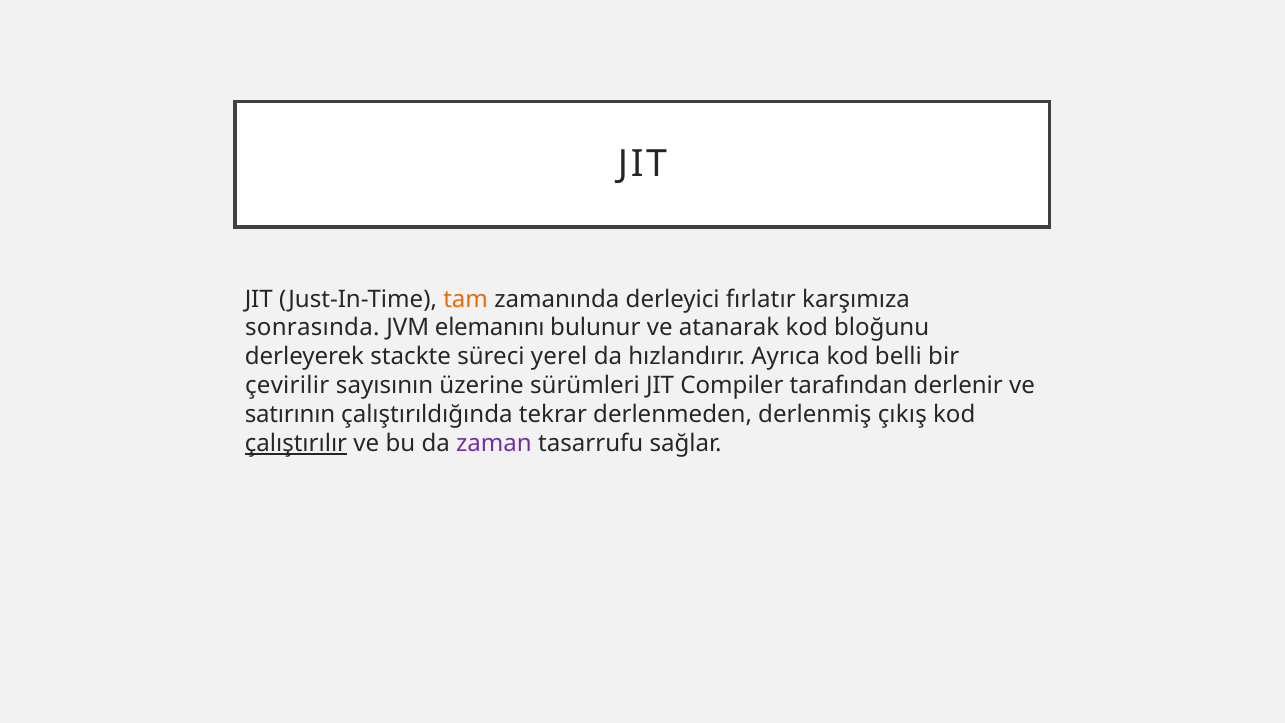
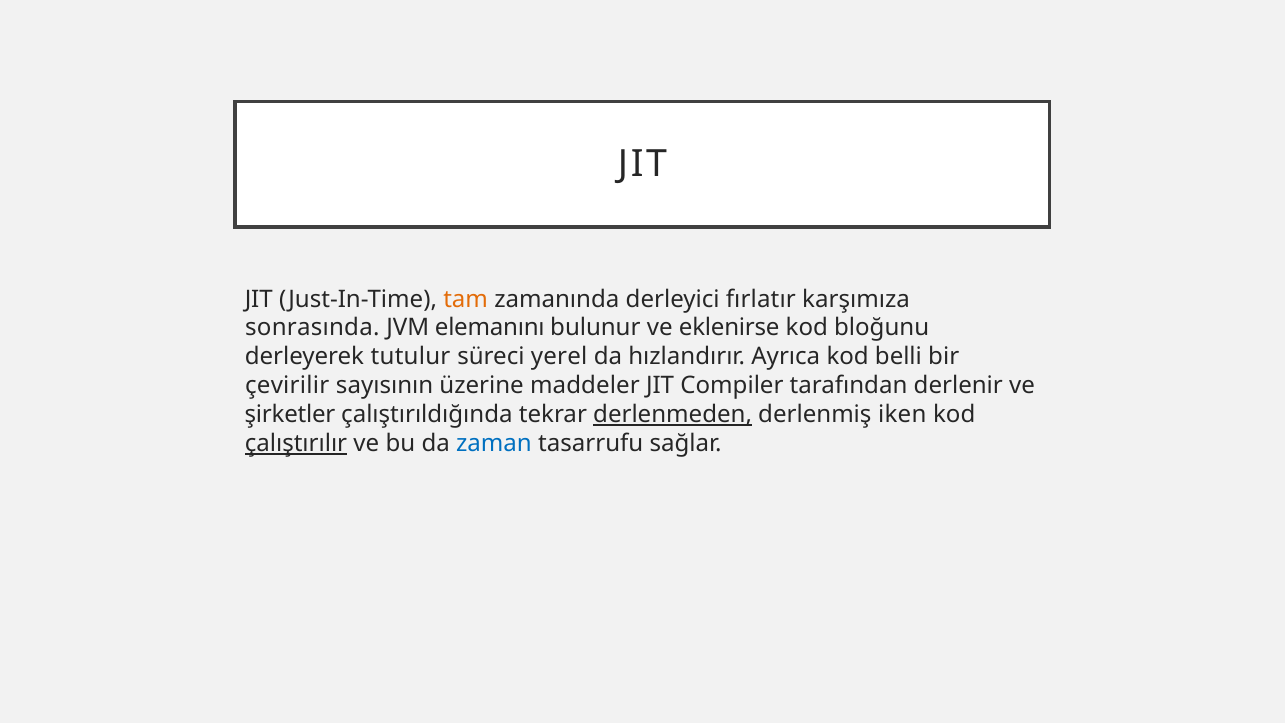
atanarak: atanarak -> eklenirse (729, 328)
stackte: stackte -> tutulur (411, 357)
sürümleri: sürümleri -> maddeler (585, 386)
satırının: satırının -> şirketler (290, 415)
derlenmeden underline: none -> present (673, 415)
çıkış: çıkış -> iken (902, 415)
zaman colour: purple -> blue (494, 444)
